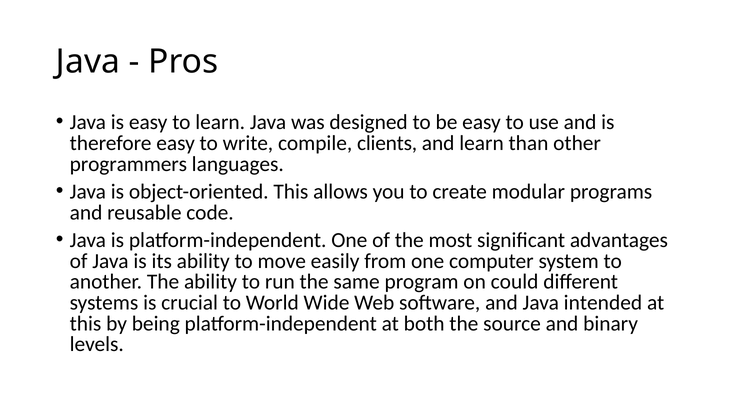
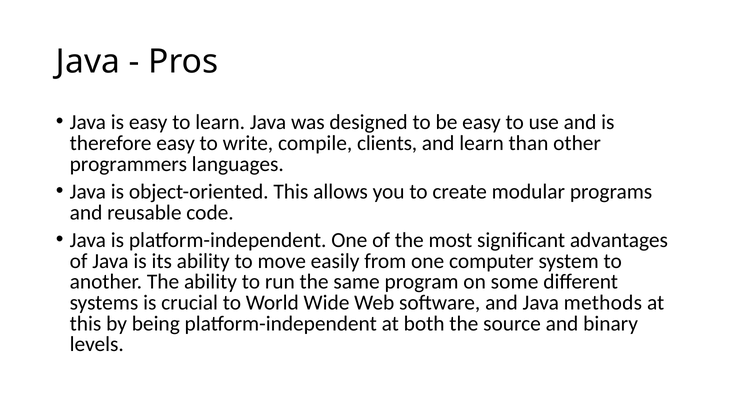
could: could -> some (515, 282)
intended: intended -> methods (603, 303)
